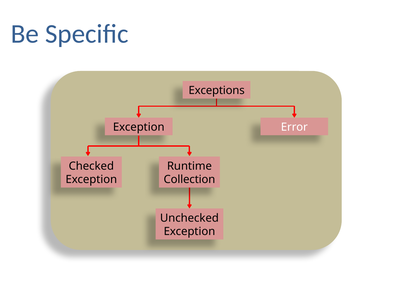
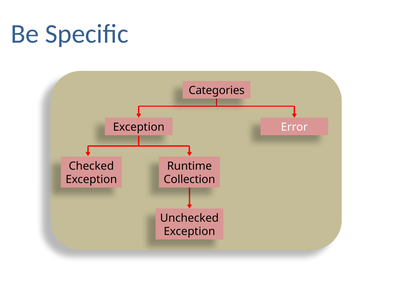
Exceptions: Exceptions -> Categories (217, 91)
